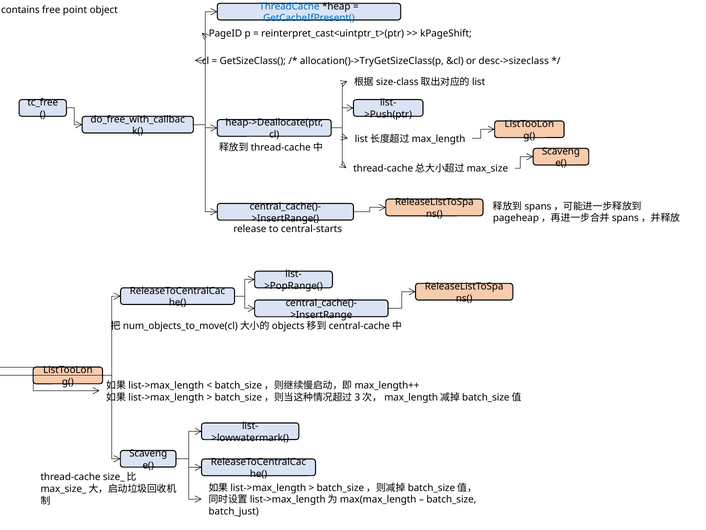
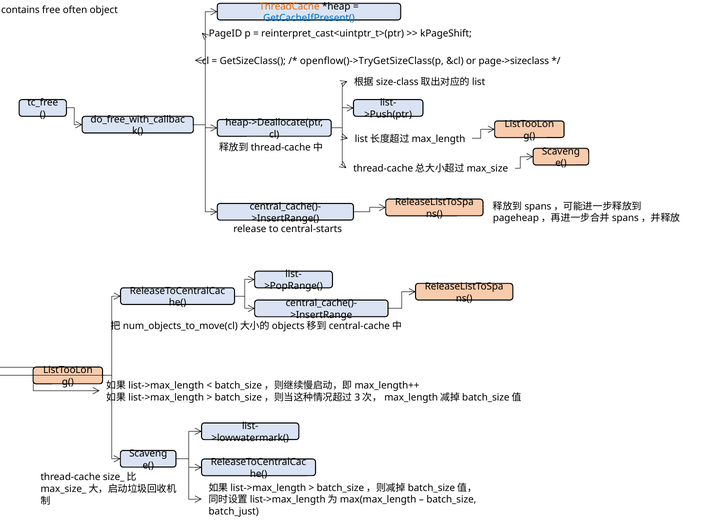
ThreadCache colour: blue -> orange (289, 6)
point: point -> often (75, 10)
allocation()->TryGetSizeClass(p: allocation()->TryGetSizeClass(p -> openflow()->TryGetSizeClass(p (372, 61)
desc->sizeclass: desc->sizeclass -> page->sizeclass (514, 61)
